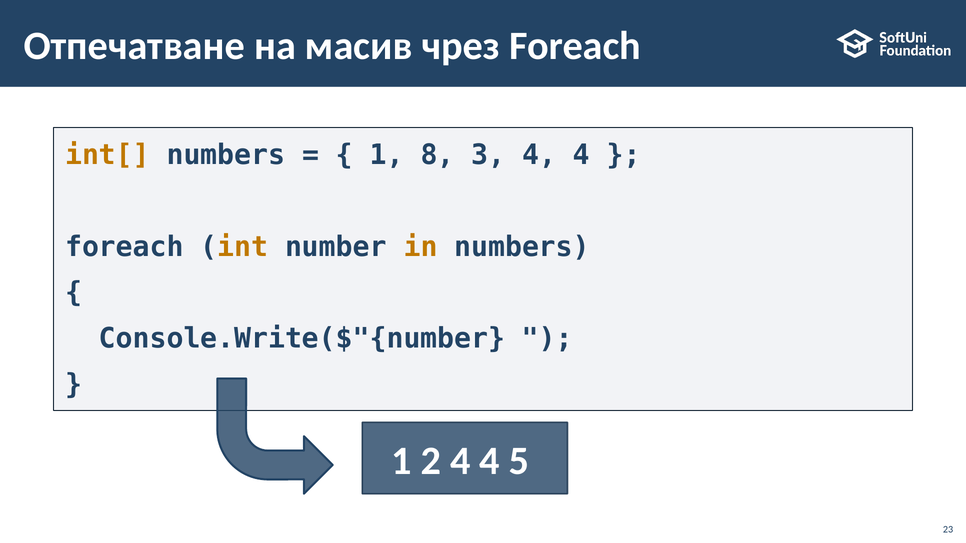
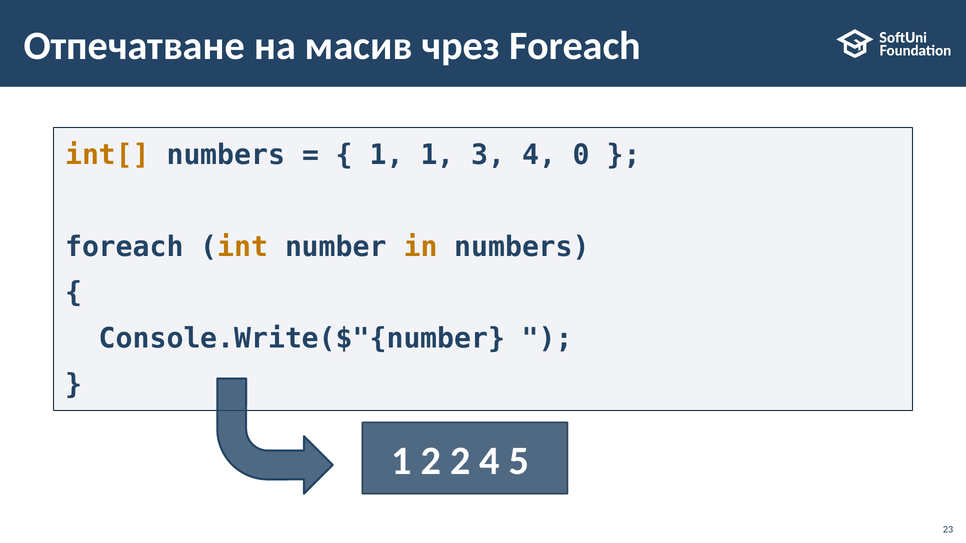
1 8: 8 -> 1 (437, 155)
3 4 4: 4 -> 0 (581, 155)
2 4: 4 -> 2 (460, 461)
